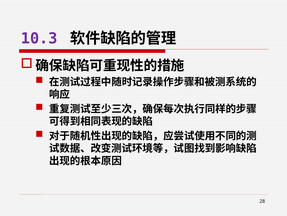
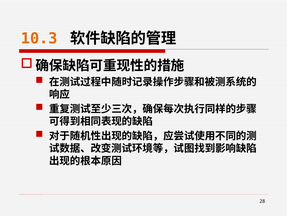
10.3 colour: purple -> orange (39, 38)
